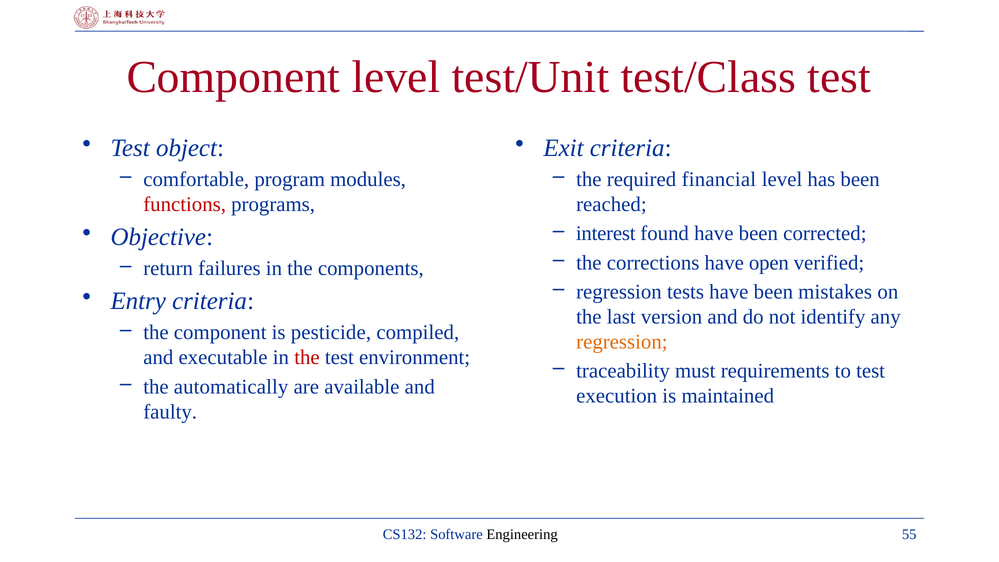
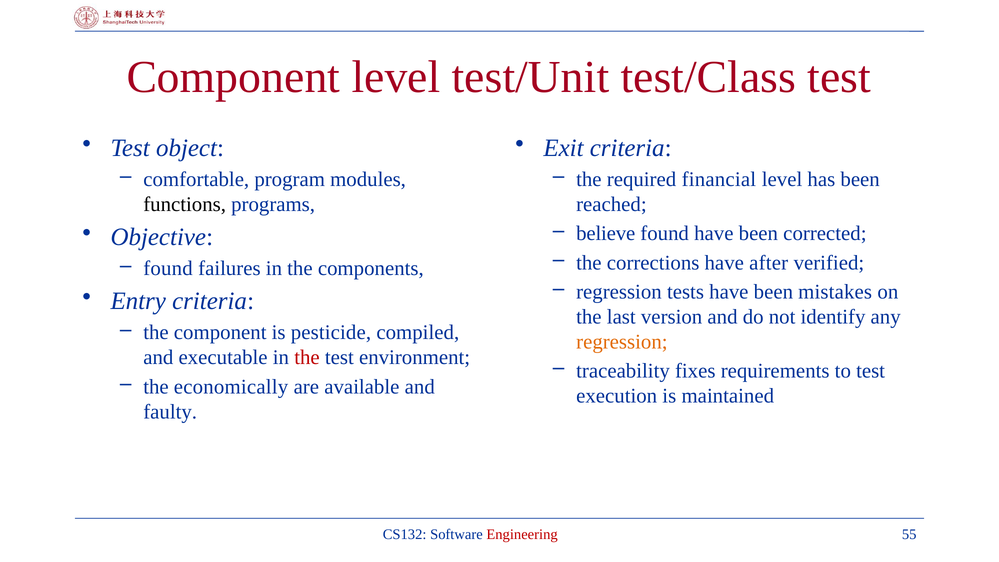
functions colour: red -> black (185, 204)
interest: interest -> believe (606, 234)
open: open -> after (769, 263)
return: return -> found (168, 268)
must: must -> fixes (695, 371)
automatically: automatically -> economically (231, 387)
Engineering colour: black -> red (522, 534)
